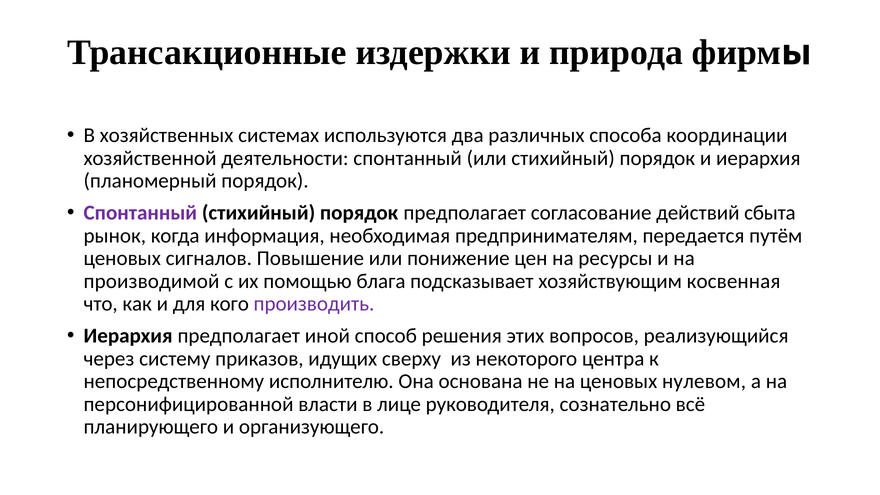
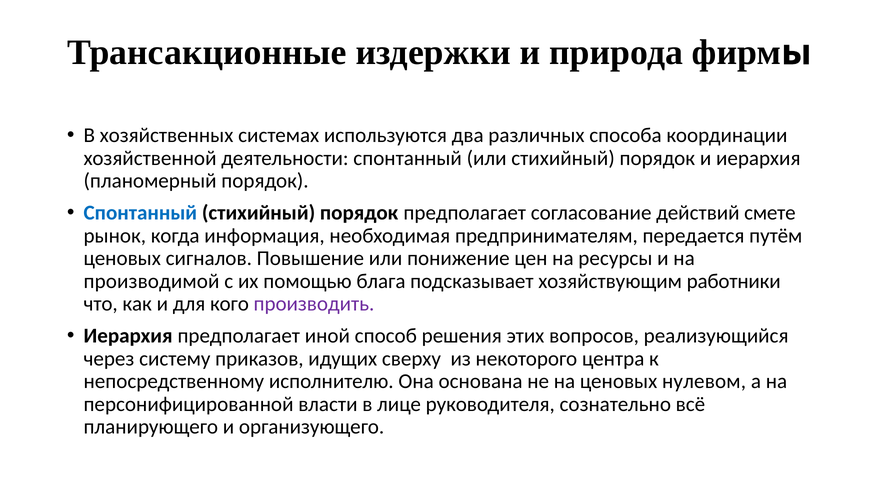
Спонтанный colour: purple -> blue (140, 213)
сбыта: сбыта -> смете (770, 213)
косвенная: косвенная -> работники (734, 281)
